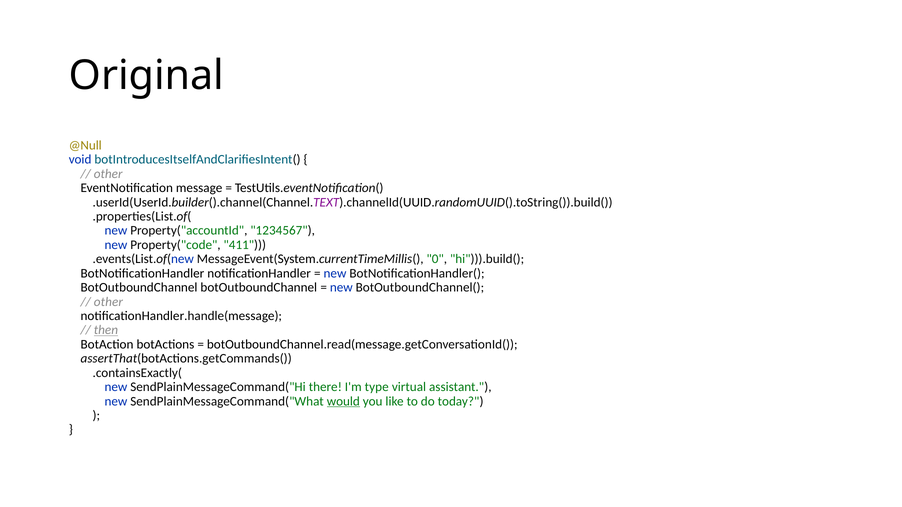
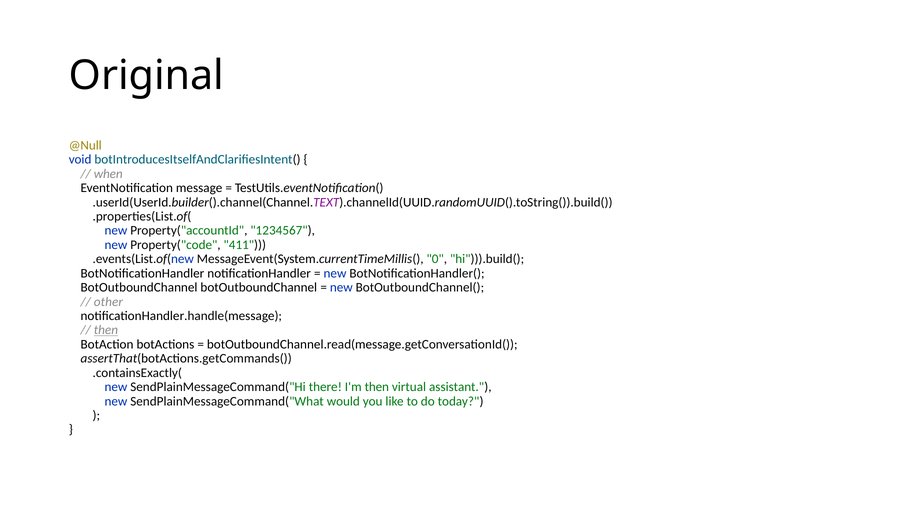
other: other -> when (108, 174)
I'm type: type -> then (377, 387)
would underline: present -> none (343, 401)
